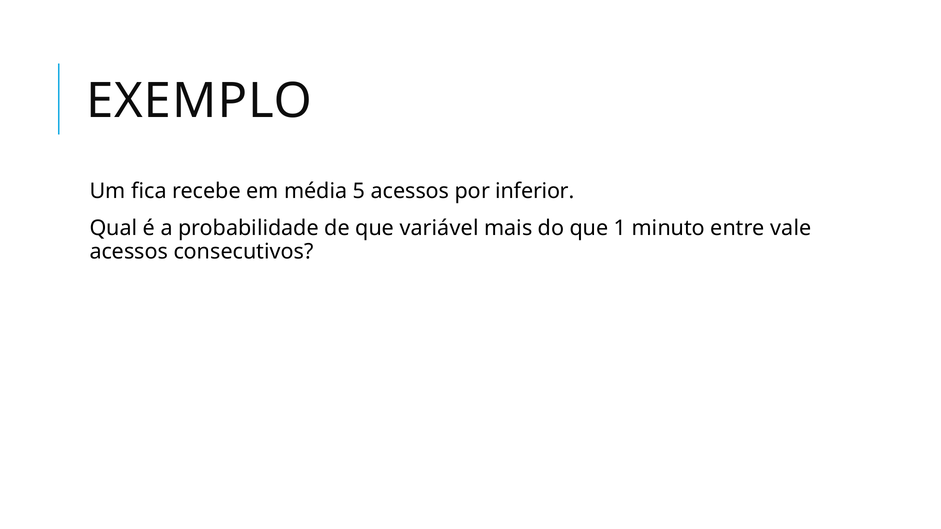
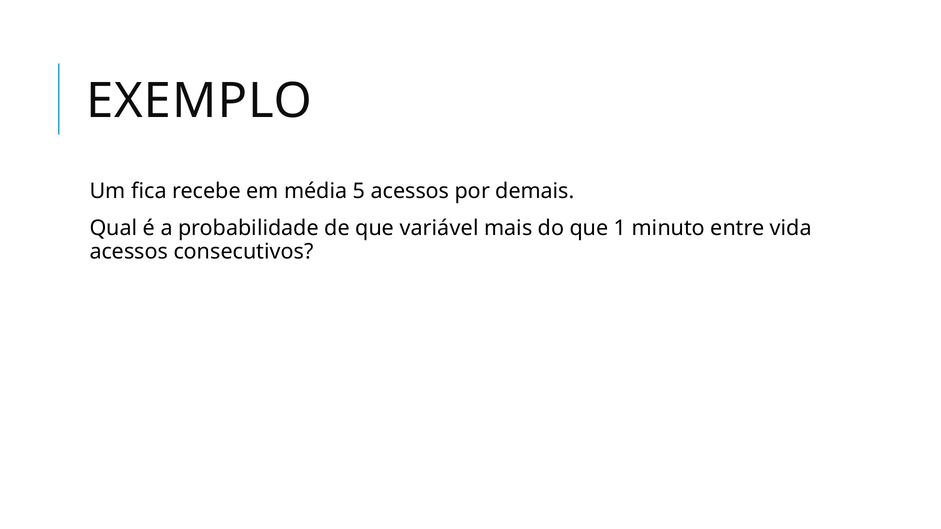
inferior: inferior -> demais (535, 191)
vale: vale -> vida (791, 228)
